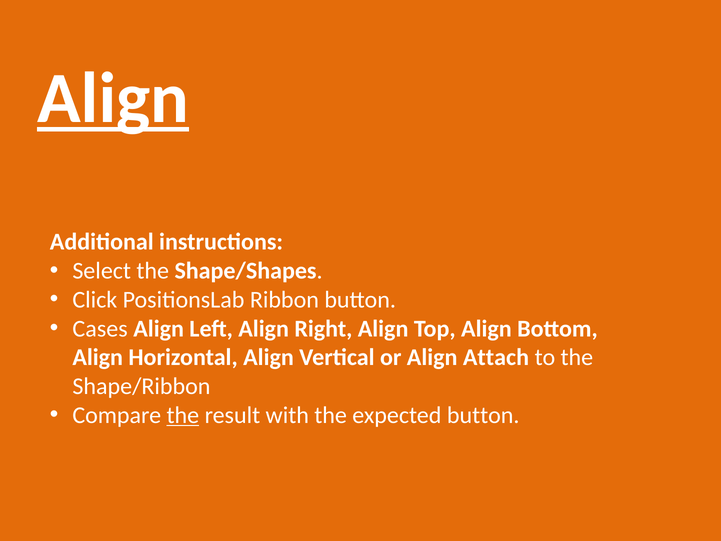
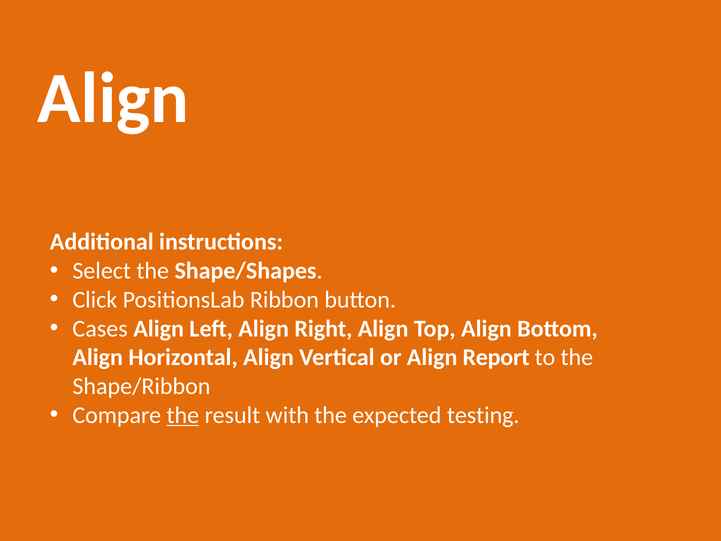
Align underline: present -> none (113, 98)
Attach: Attach -> Report (496, 357)
expected button: button -> testing (483, 415)
